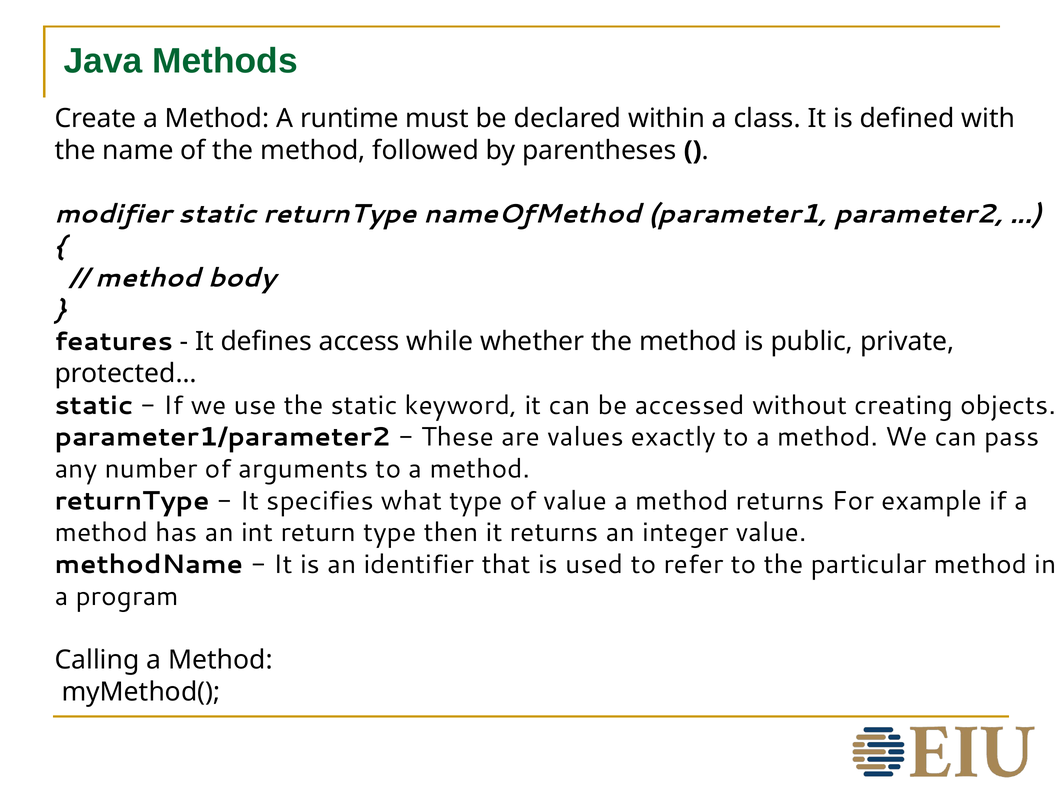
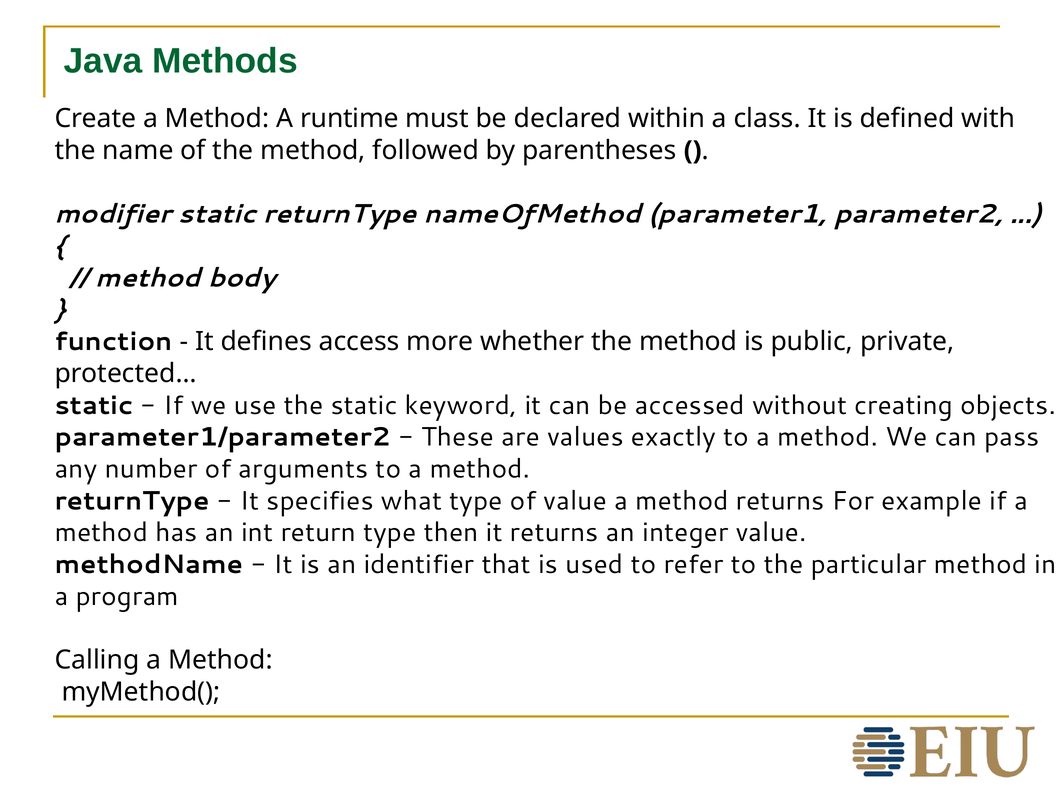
features: features -> function (114, 342)
while: while -> more (440, 342)
